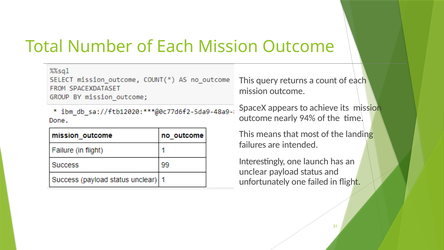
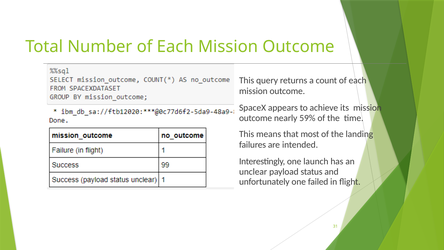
94%: 94% -> 59% (307, 118)
